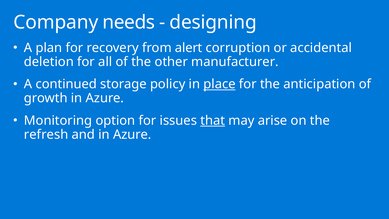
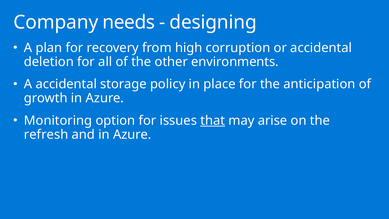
alert: alert -> high (189, 48)
manufacturer: manufacturer -> environments (235, 62)
A continued: continued -> accidental (66, 84)
place underline: present -> none (220, 84)
